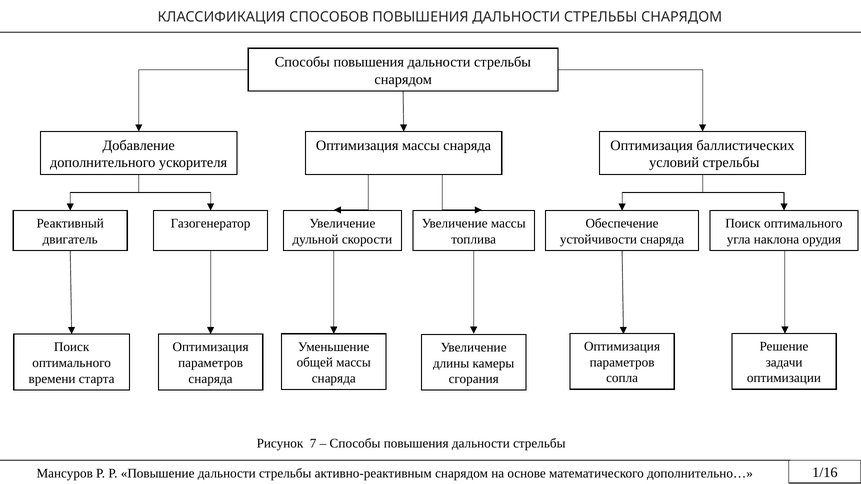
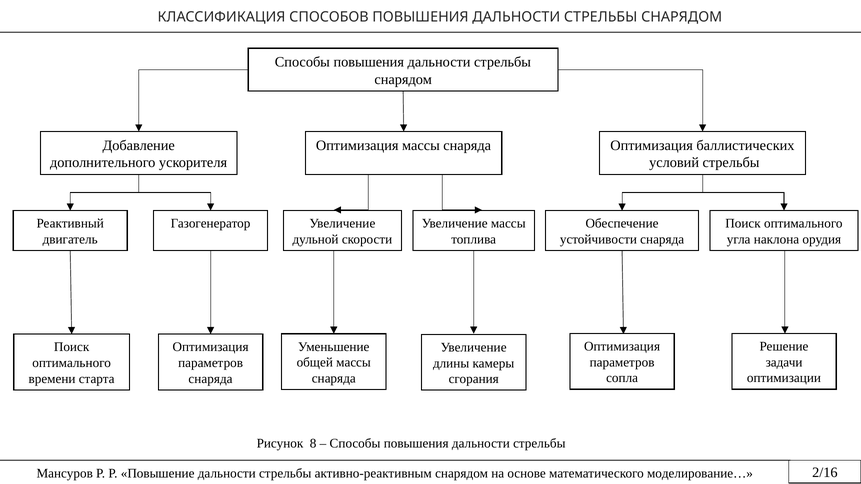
7: 7 -> 8 (313, 444)
1/16: 1/16 -> 2/16 (825, 473)
дополнительно…: дополнительно… -> моделирование… (700, 474)
